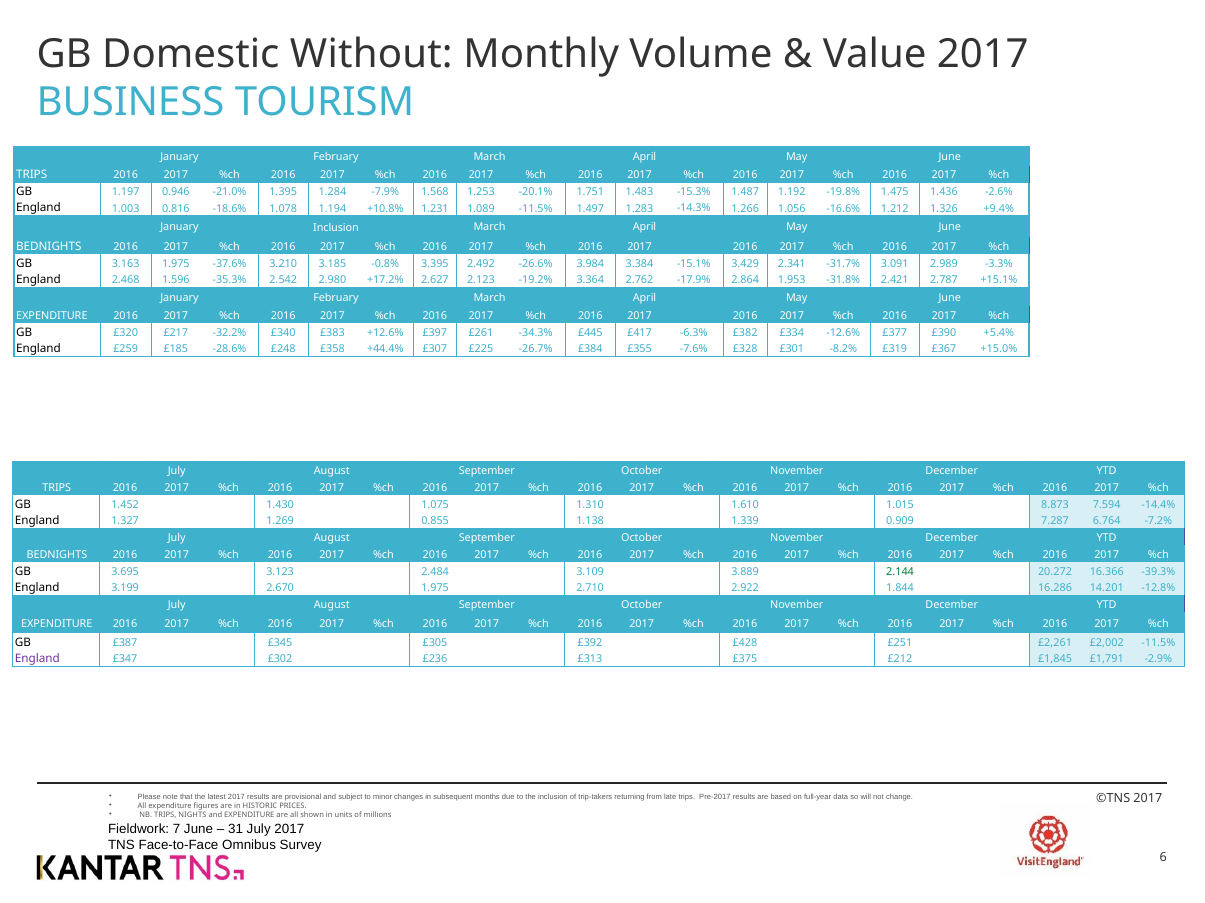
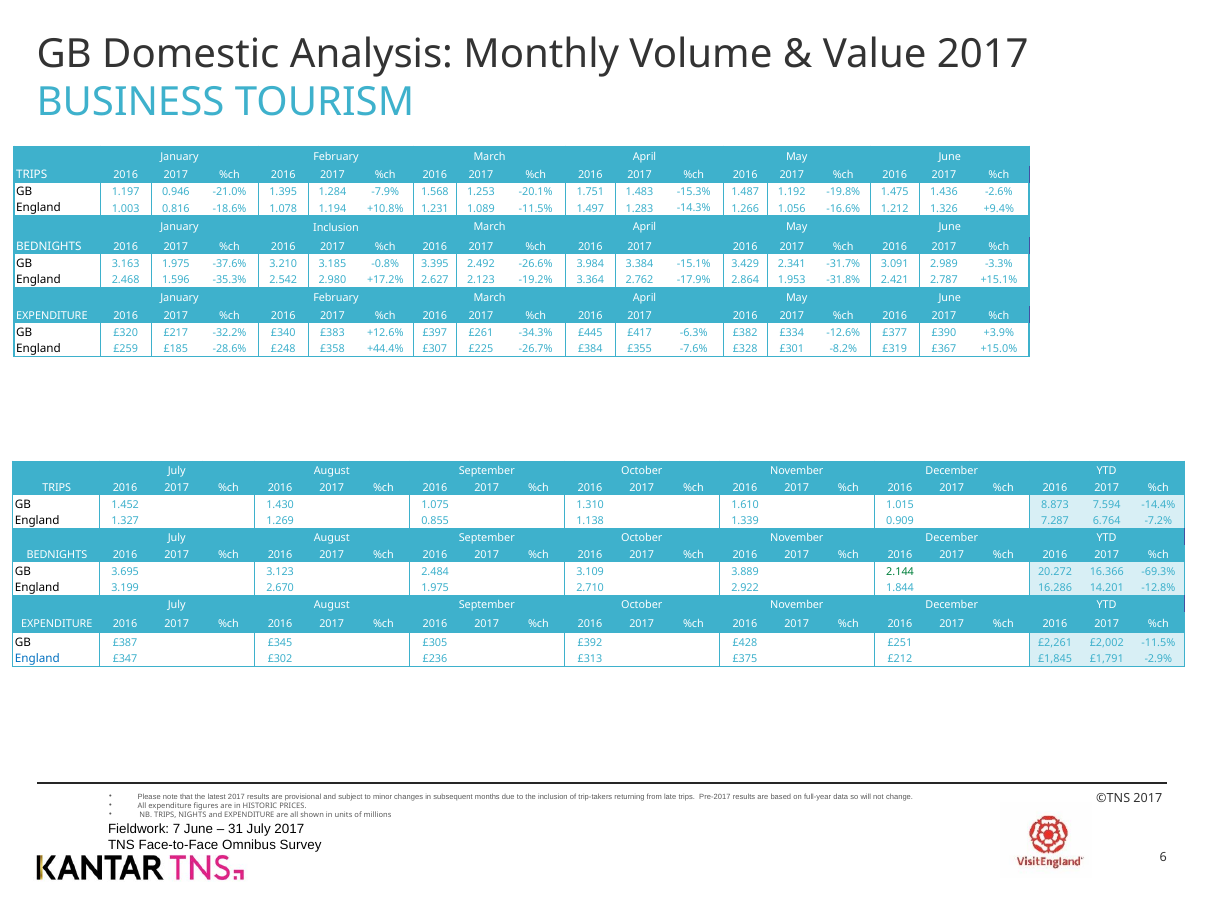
Without: Without -> Analysis (371, 54)
+5.4%: +5.4% -> +3.9% (999, 333)
-39.3%: -39.3% -> -69.3% (1158, 572)
England colour: purple -> blue (37, 660)
